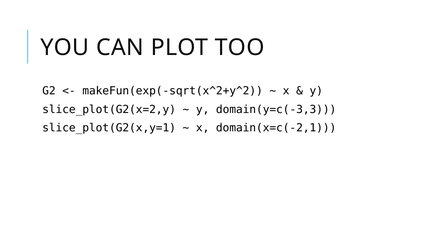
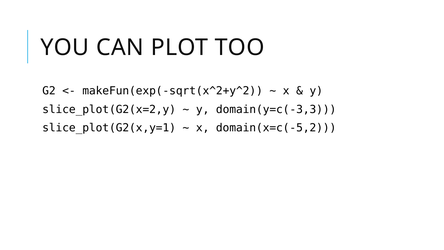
domain(x=c(-2,1: domain(x=c(-2,1 -> domain(x=c(-5,2 (276, 128)
